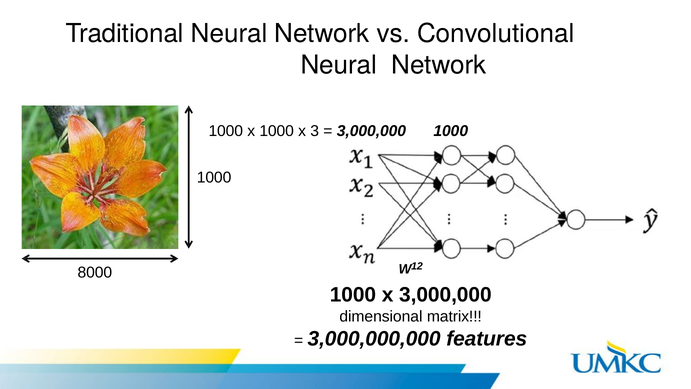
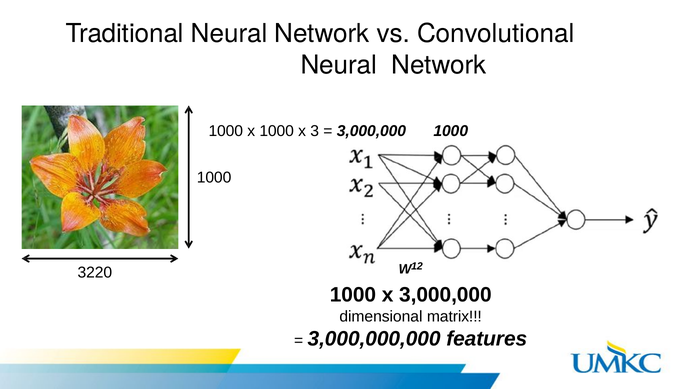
8000: 8000 -> 3220 (95, 273)
